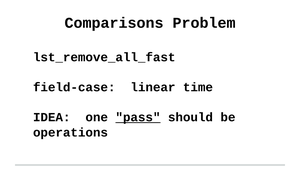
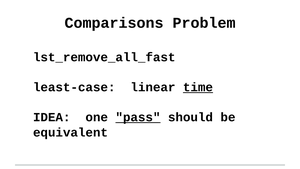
field-case: field-case -> least-case (74, 87)
time underline: none -> present (198, 87)
operations: operations -> equivalent (70, 132)
